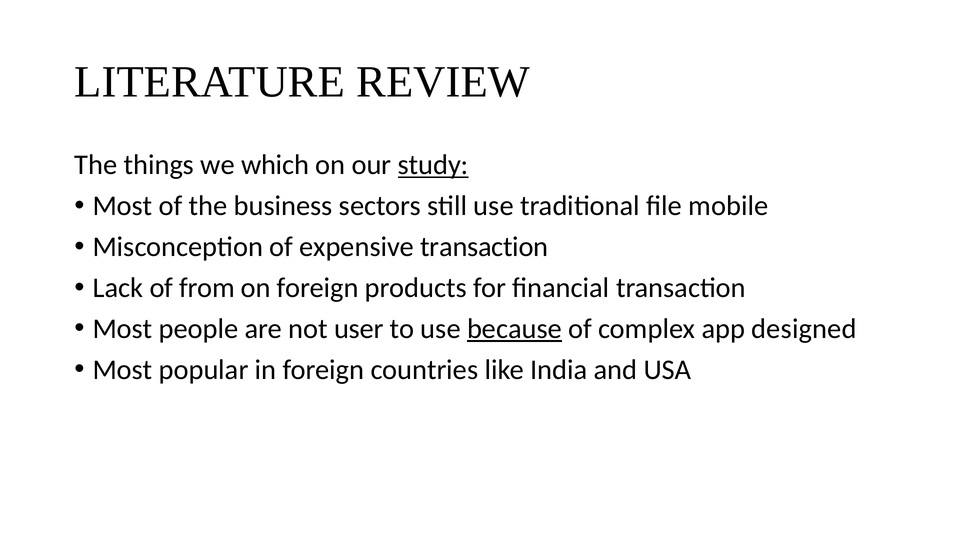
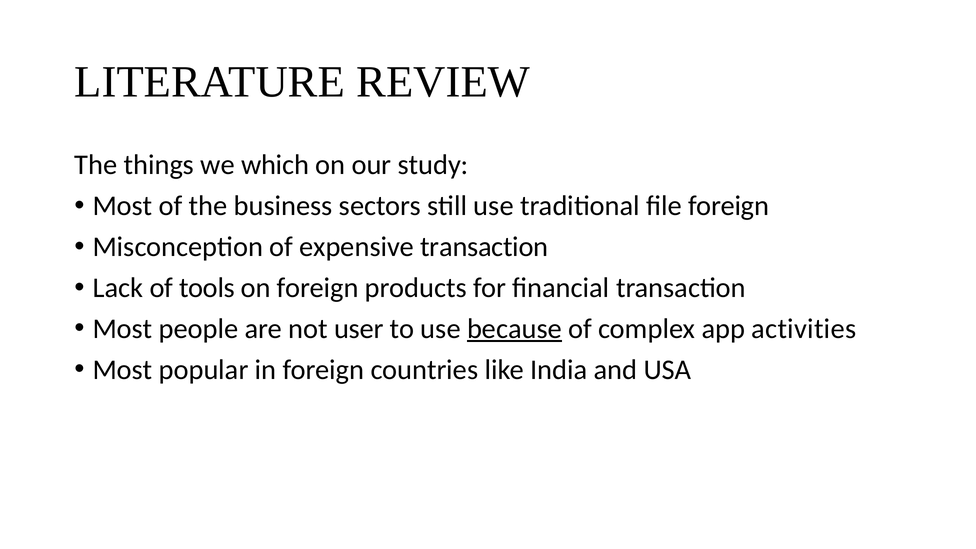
study underline: present -> none (433, 165)
file mobile: mobile -> foreign (729, 206)
from: from -> tools (207, 288)
designed: designed -> activities (804, 329)
